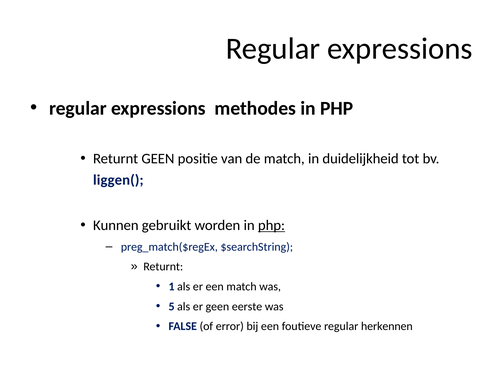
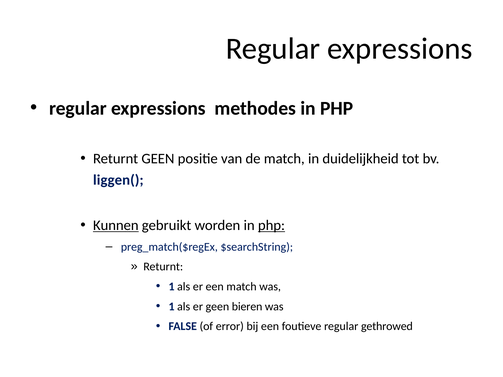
Kunnen underline: none -> present (116, 226)
5: 5 -> 1 (172, 307)
eerste: eerste -> bieren (247, 307)
herkennen: herkennen -> gethrowed (387, 327)
